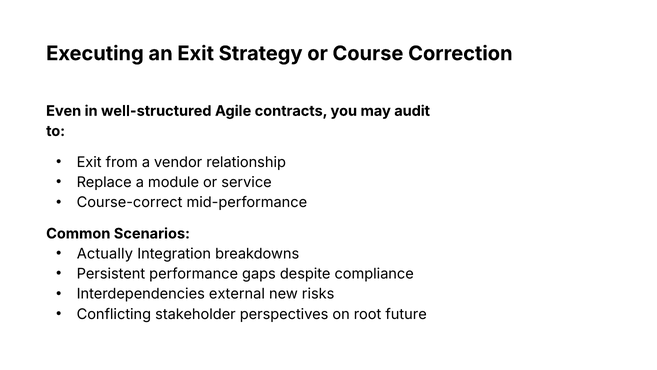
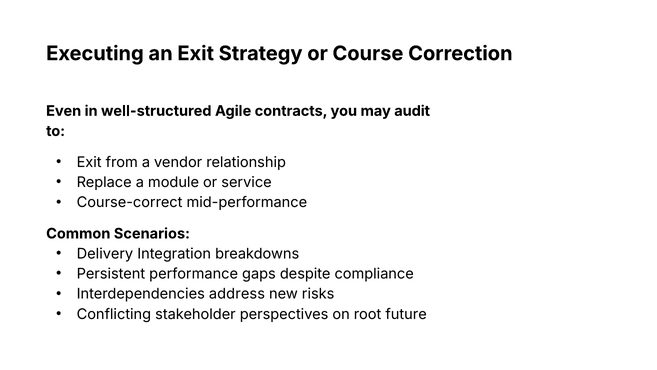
Actually: Actually -> Delivery (105, 254)
external: external -> address (237, 294)
